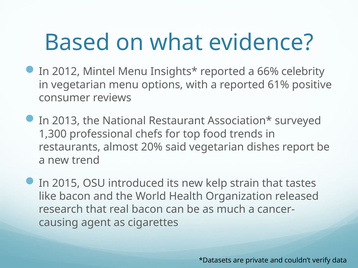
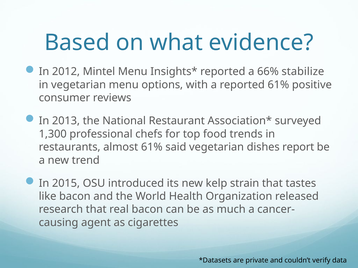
celebrity: celebrity -> stabilize (303, 72)
almost 20%: 20% -> 61% (152, 147)
